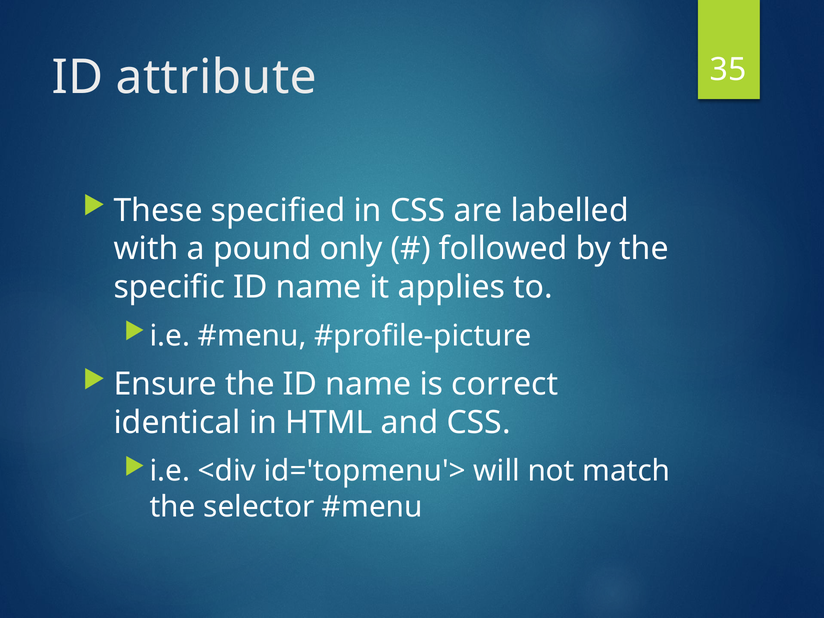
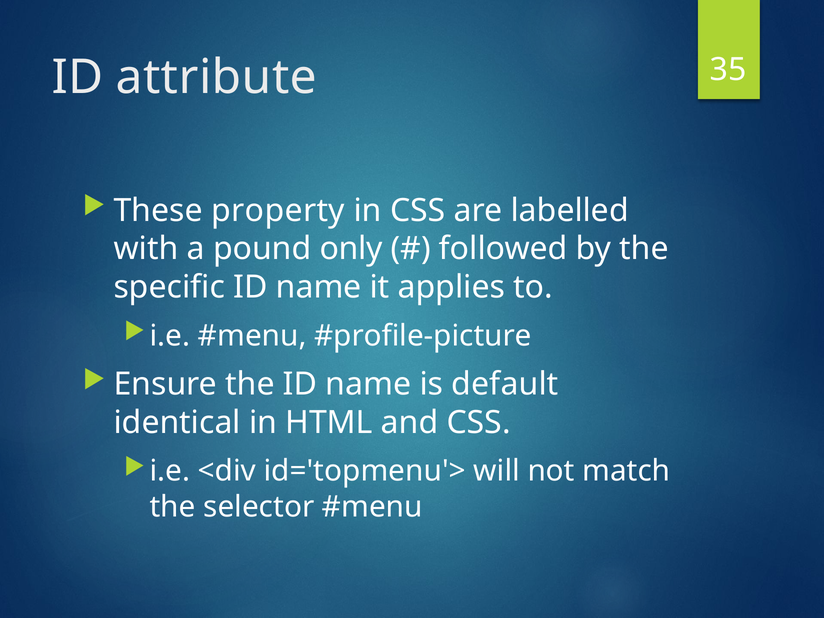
specified: specified -> property (278, 211)
correct: correct -> default (505, 384)
